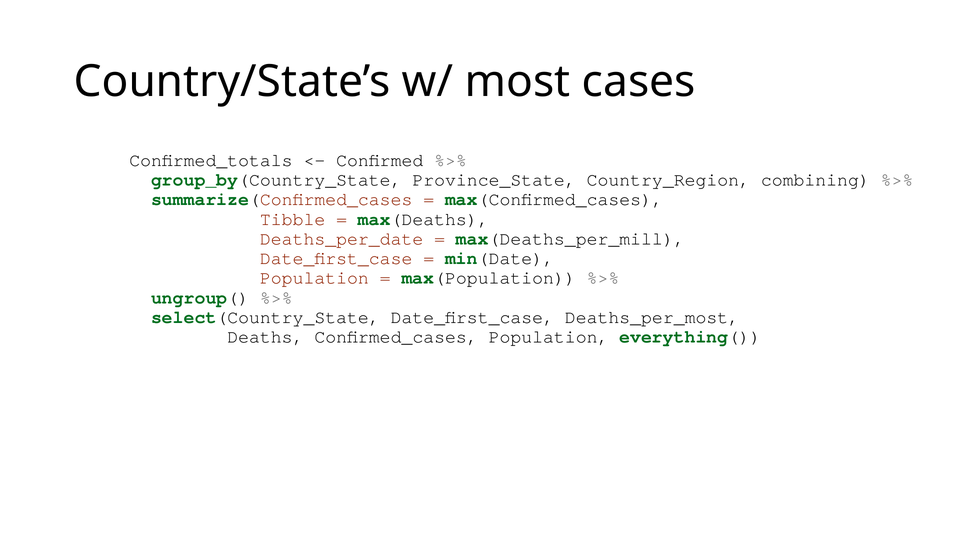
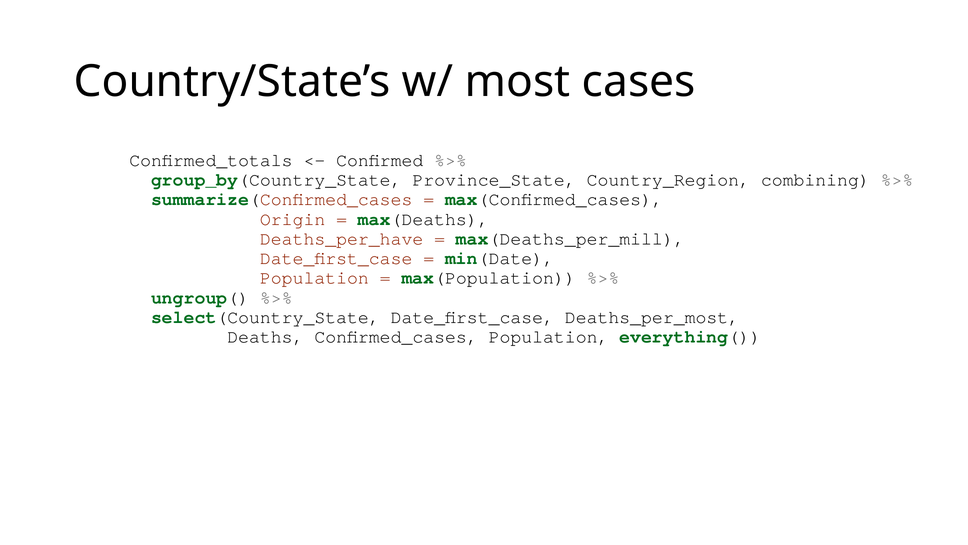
Tibble: Tibble -> Origin (293, 219)
Deaths_per_date: Deaths_per_date -> Deaths_per_have (342, 238)
